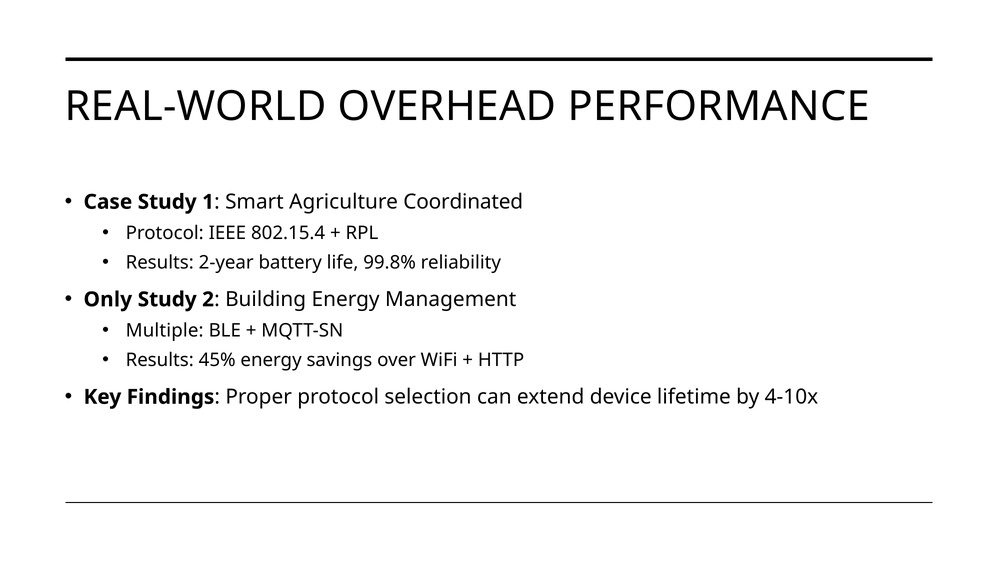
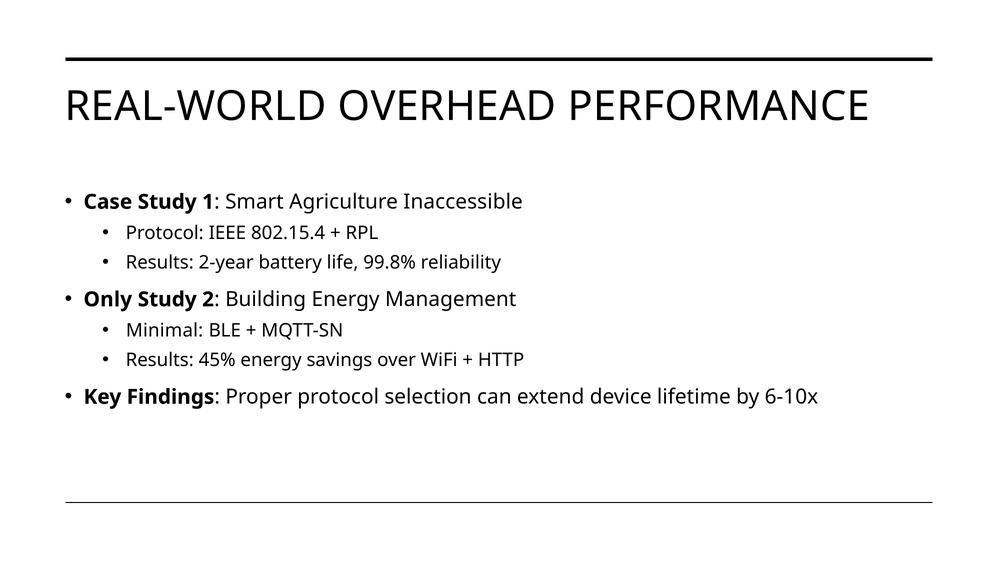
Coordinated: Coordinated -> Inaccessible (463, 202)
Multiple: Multiple -> Minimal (165, 331)
4-10x: 4-10x -> 6-10x (791, 397)
